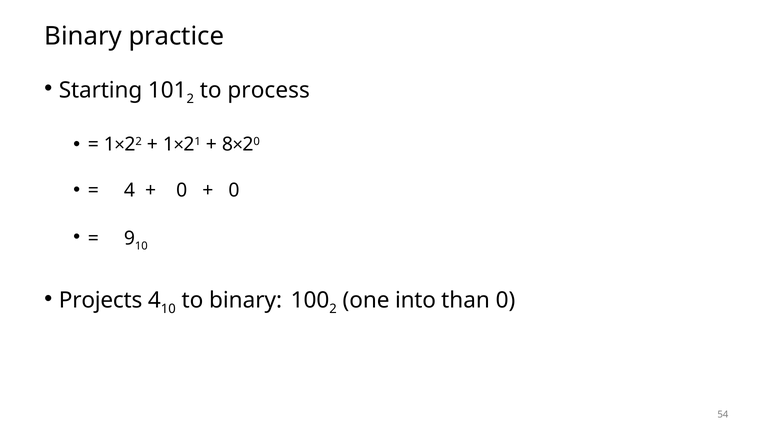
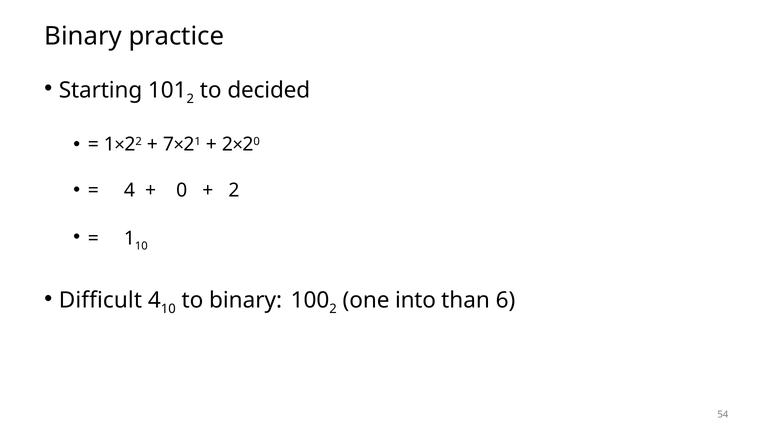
process: process -> decided (269, 90)
1: 1 -> 7 (168, 144)
8: 8 -> 2 (227, 144)
0: 0 -> 2 (234, 190)
9: 9 -> 1 (129, 238)
Projects: Projects -> Difficult (100, 300)
than 0: 0 -> 6 (506, 300)
